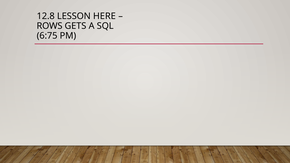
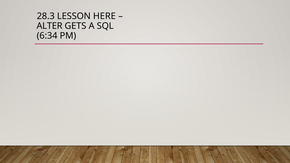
12.8: 12.8 -> 28.3 (46, 16)
ROWS: ROWS -> ALTER (50, 26)
6:75: 6:75 -> 6:34 (47, 36)
